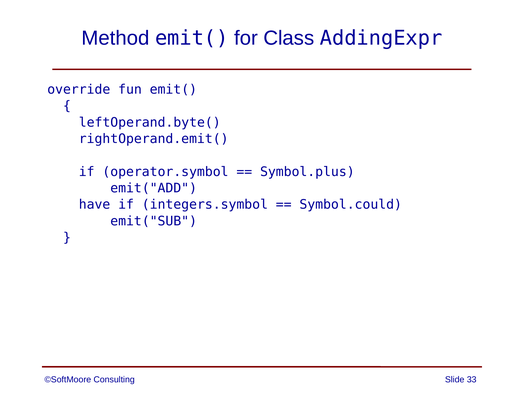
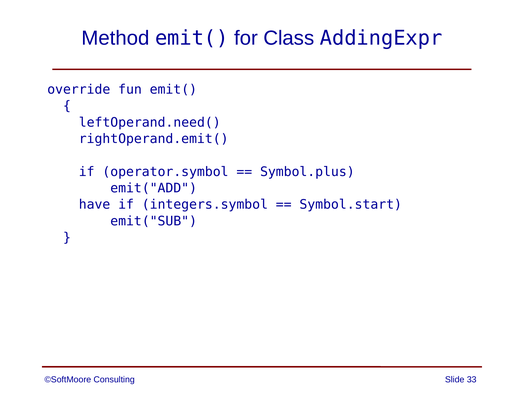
leftOperand.byte(: leftOperand.byte( -> leftOperand.need( (150, 122)
Symbol.could: Symbol.could -> Symbol.start (351, 205)
